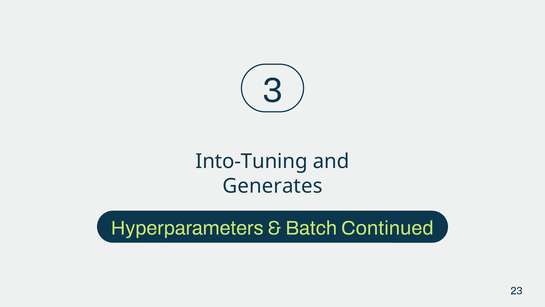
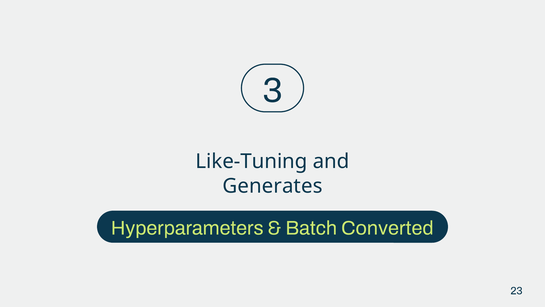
Into-Tuning: Into-Tuning -> Like-Tuning (252, 161)
Continued: Continued -> Converted (387, 228)
